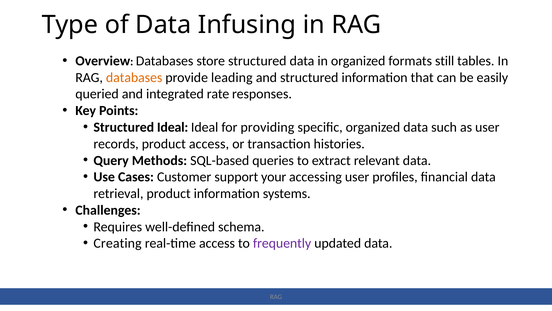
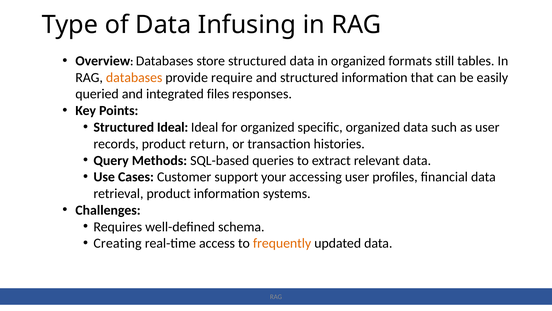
leading: leading -> require (232, 77)
rate: rate -> files (218, 94)
for providing: providing -> organized (268, 127)
product access: access -> return (209, 144)
frequently colour: purple -> orange (282, 243)
